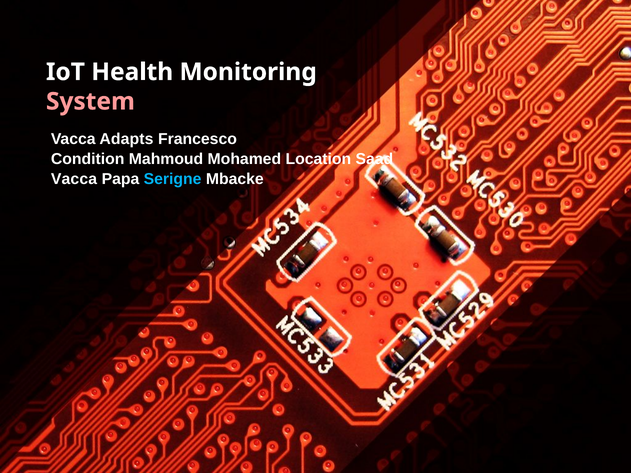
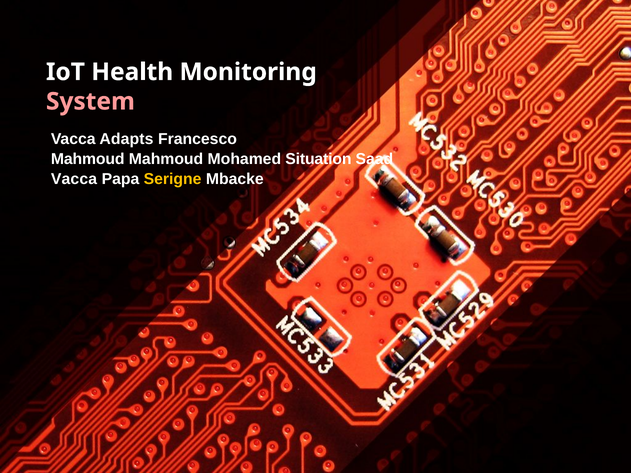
Condition: Condition -> Mahmoud (88, 159)
Location: Location -> Situation (318, 159)
Serigne colour: light blue -> yellow (173, 179)
